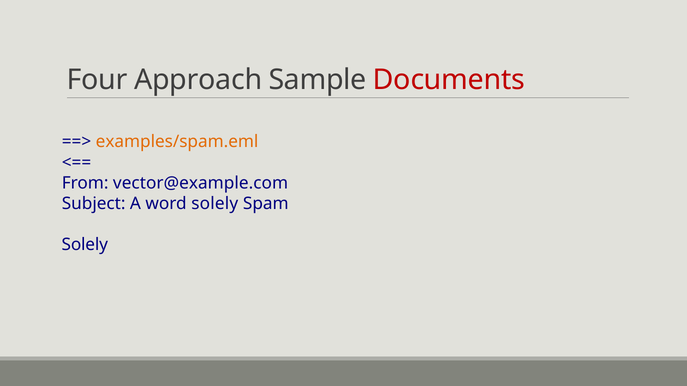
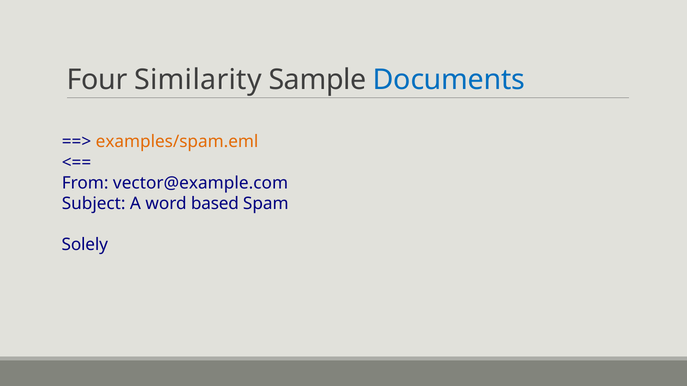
Approach: Approach -> Similarity (198, 80)
Documents colour: red -> blue (449, 80)
word solely: solely -> based (215, 204)
